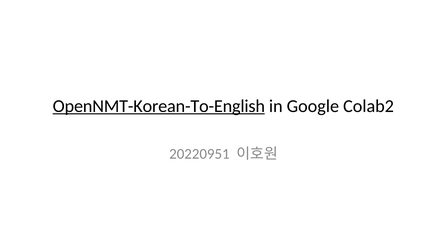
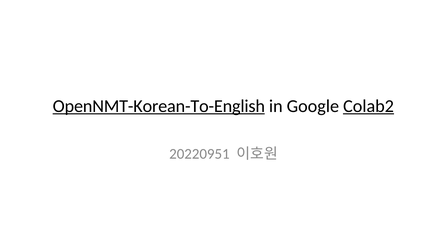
Colab2 underline: none -> present (369, 106)
